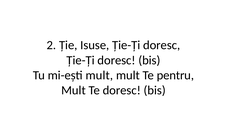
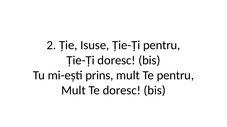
Isuse Ție-Ți doresc: doresc -> pentru (162, 45)
mi-ești mult: mult -> prins (99, 76)
